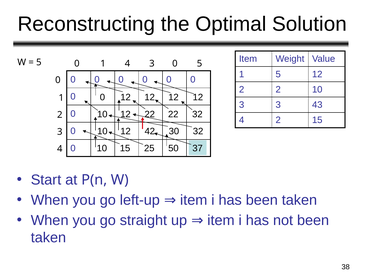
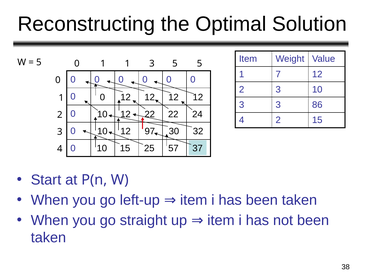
1 4: 4 -> 1 (127, 63)
3 0: 0 -> 5 (175, 63)
1 5: 5 -> 7 (278, 74)
2: 2 -> 3 (278, 90)
43: 43 -> 86 (317, 105)
22 32: 32 -> 24 (197, 114)
42: 42 -> 97 (150, 131)
50: 50 -> 57 (173, 148)
